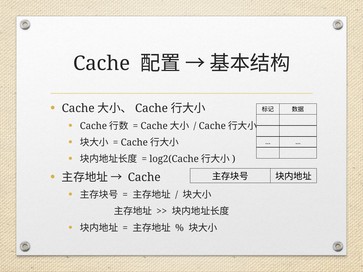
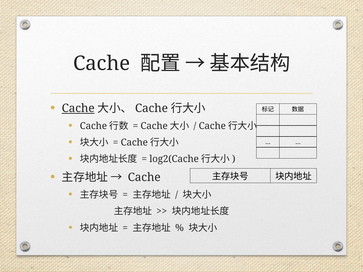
Cache underline: none -> present (78, 108)
